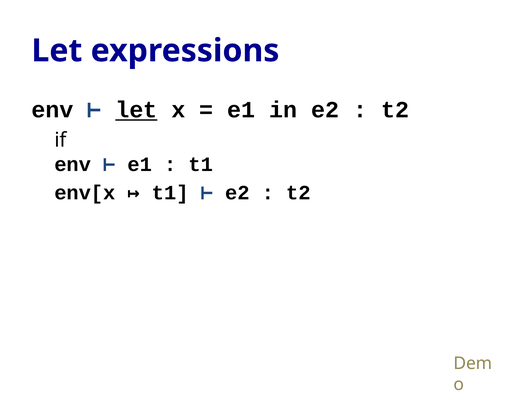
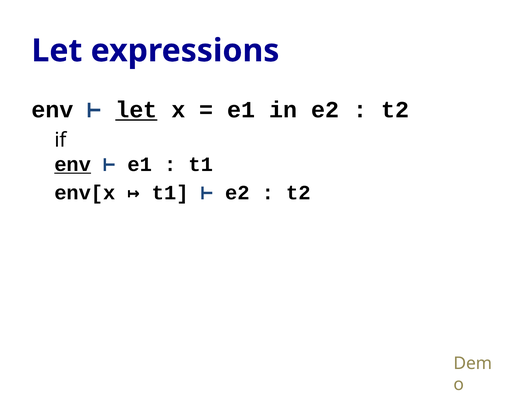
env underline: none -> present (73, 164)
